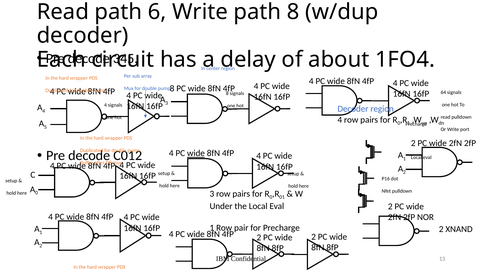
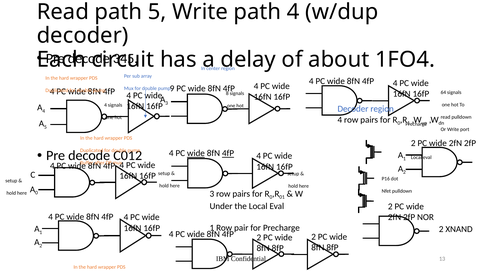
path 6: 6 -> 5 (157, 12)
path 8: 8 -> 4 (293, 12)
4fP 8: 8 -> 9 (172, 88)
4fP underline: none -> present (228, 153)
